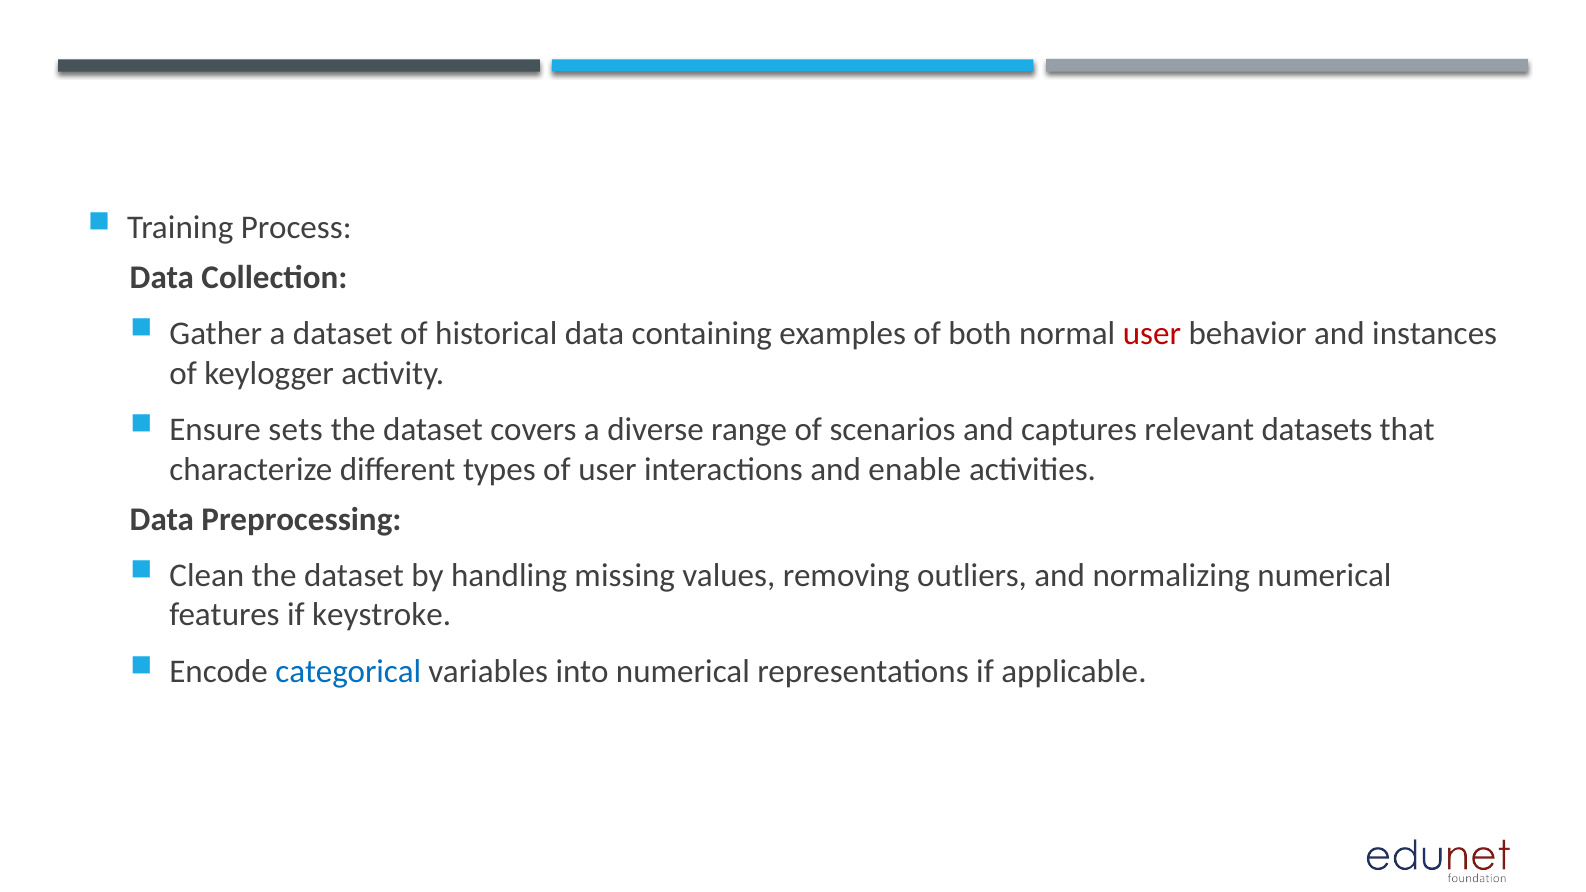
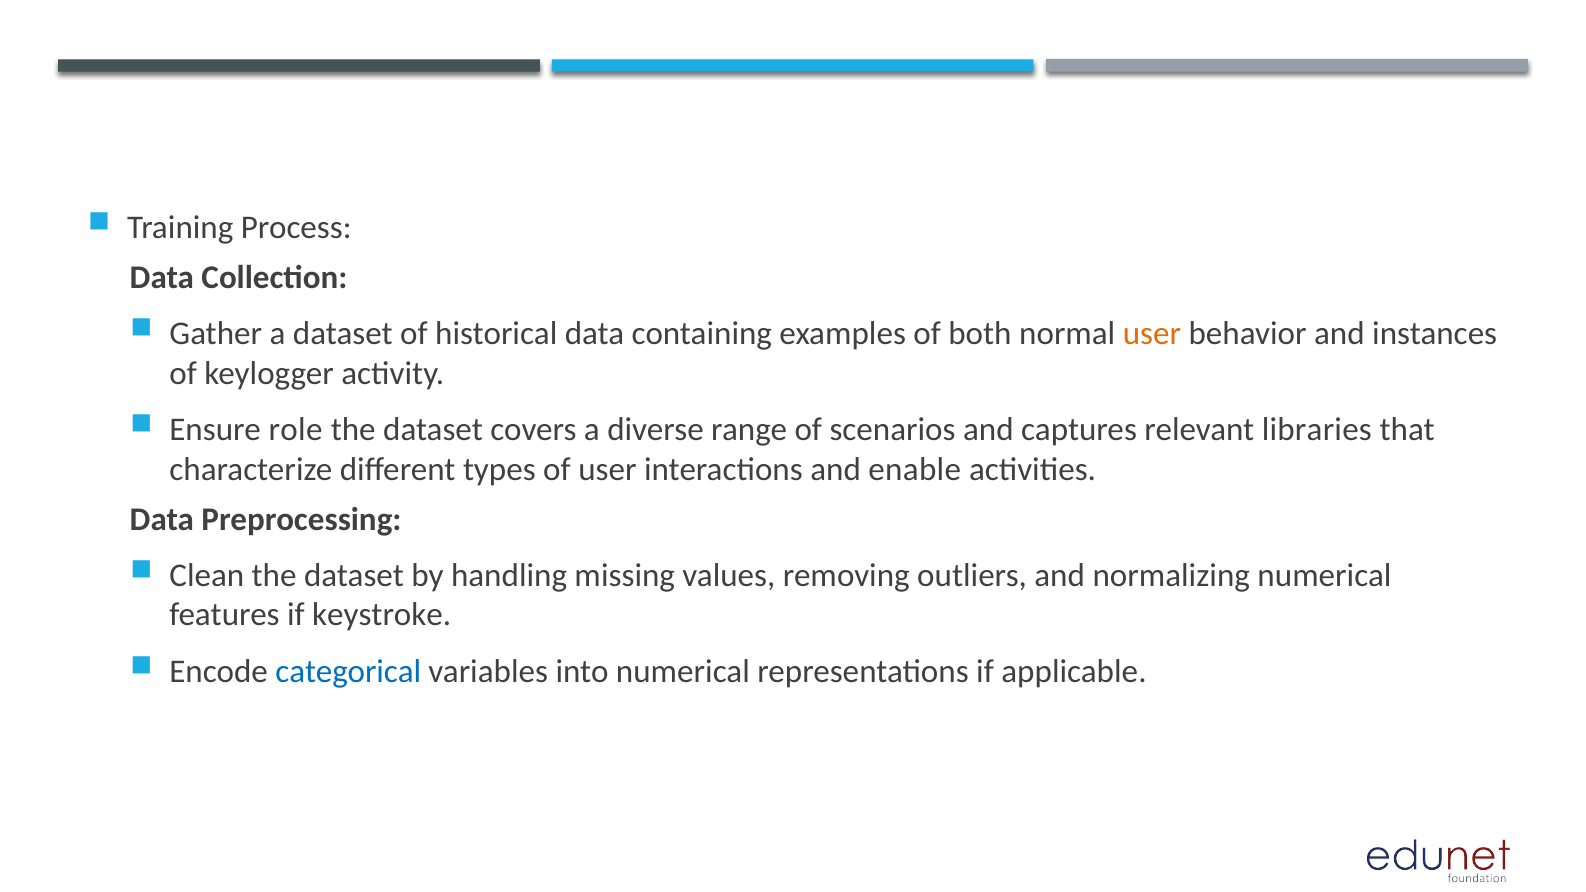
user colour: red -> orange (1152, 334)
sets: sets -> role (296, 430)
datasets: datasets -> libraries (1317, 430)
